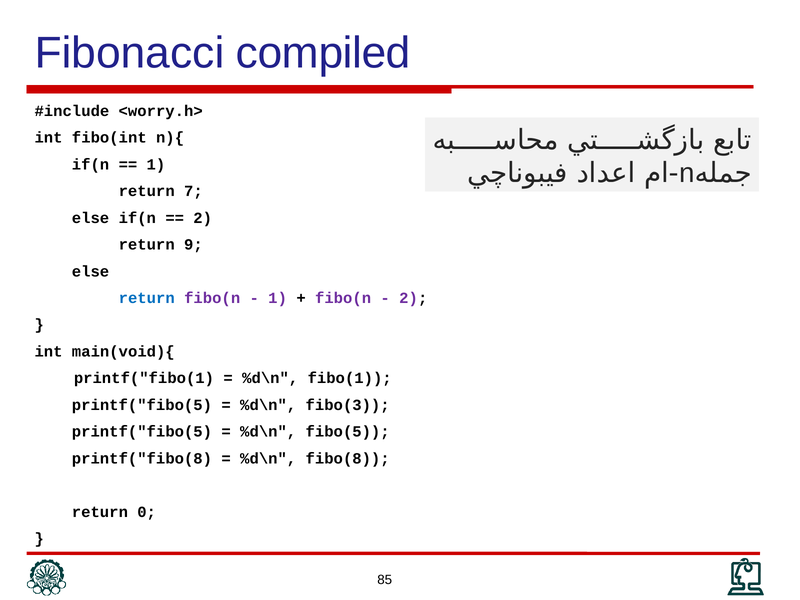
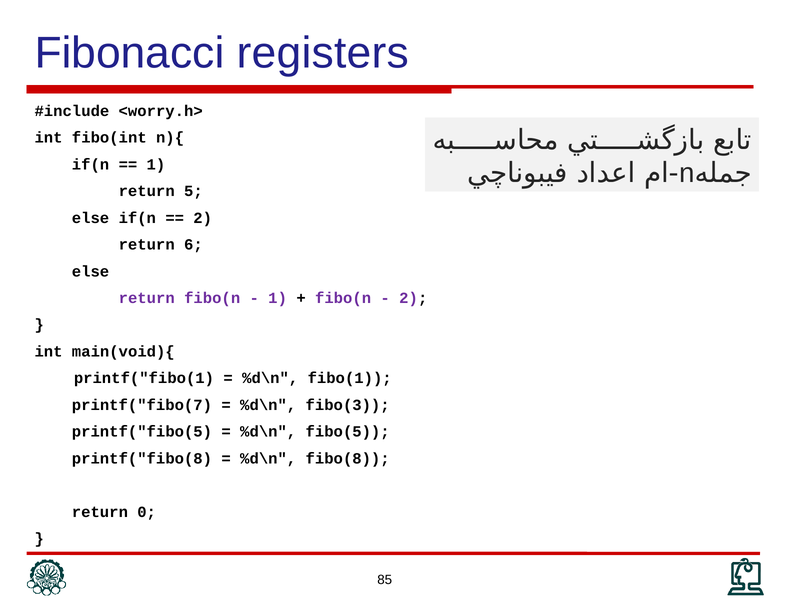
compiled: compiled -> registers (323, 53)
7: 7 -> 5 (193, 191)
9: 9 -> 6 (193, 245)
return colour: blue -> purple (147, 298)
printf("fibo(5: printf("fibo(5 -> printf("fibo(7 (142, 405)
